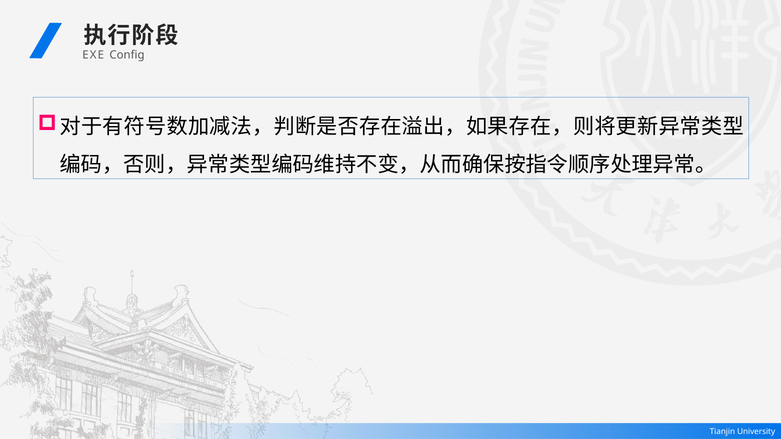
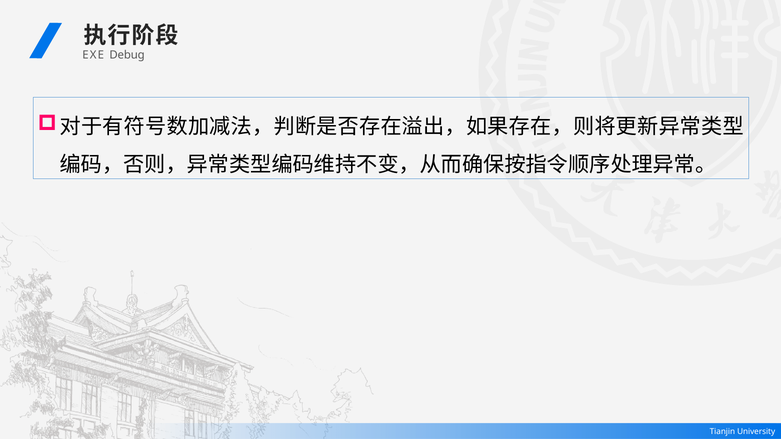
Config: Config -> Debug (127, 55)
